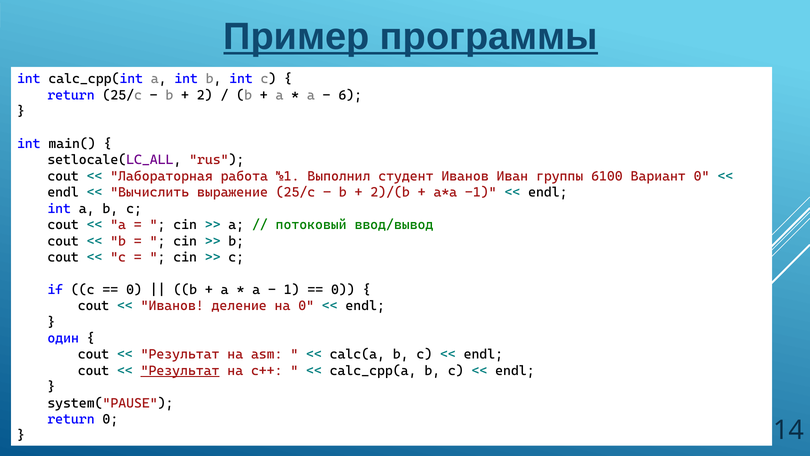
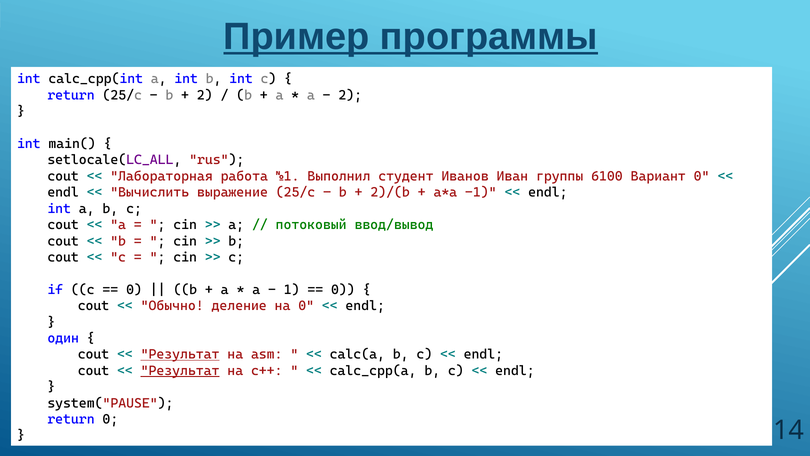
6: 6 -> 2 (350, 95)
Иванов: Иванов -> Обычно (172, 306)
Результат underline: none -> present (180, 354)
